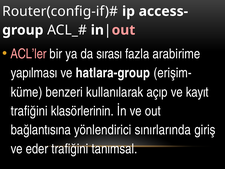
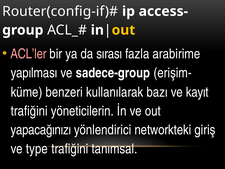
out colour: pink -> yellow (123, 30)
hatlara-group: hatlara-group -> sadece-group (113, 73)
açıp: açıp -> bazı (157, 92)
klasörlerinin: klasörlerinin -> yöneticilerin (82, 111)
bağlantısına: bağlantısına -> yapacağınızı (41, 130)
sınırlarında: sınırlarında -> networkteki (163, 130)
eder: eder -> type (37, 149)
